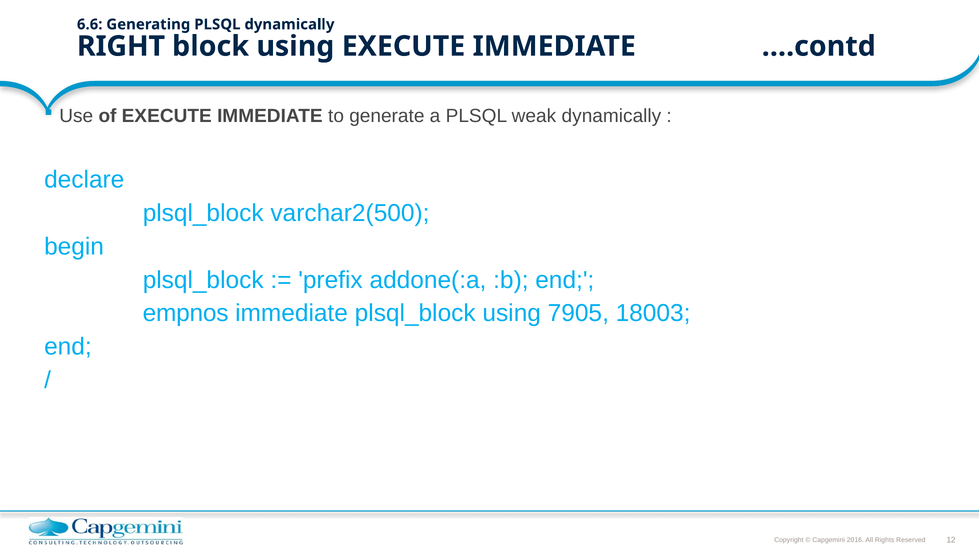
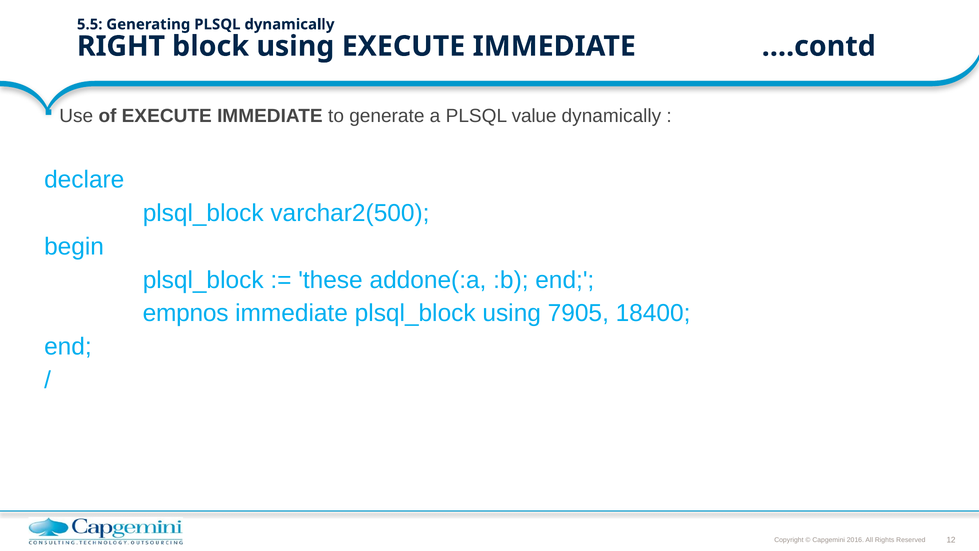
6.6: 6.6 -> 5.5 (90, 24)
weak: weak -> value (534, 116)
prefix: prefix -> these (330, 280)
18003: 18003 -> 18400 (653, 313)
